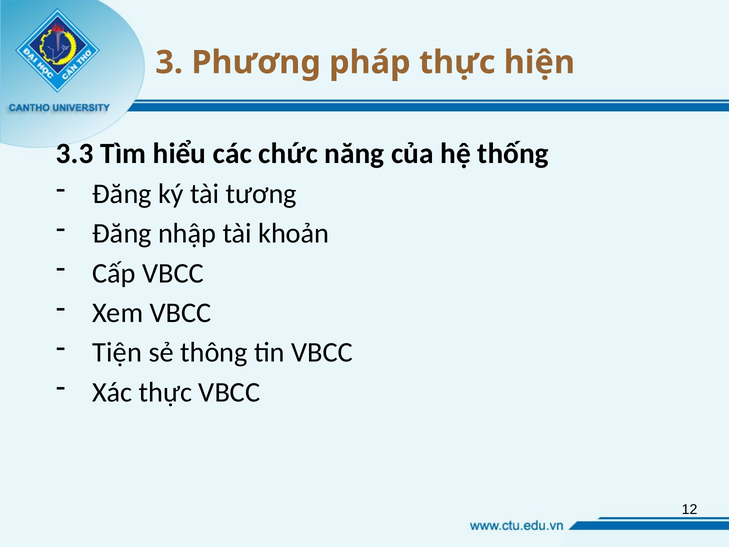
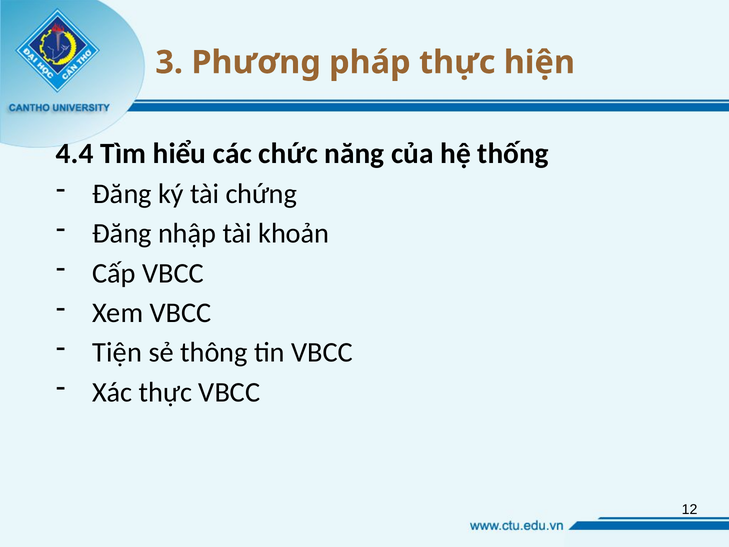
3.3: 3.3 -> 4.4 (75, 154)
tương: tương -> chứng (261, 194)
